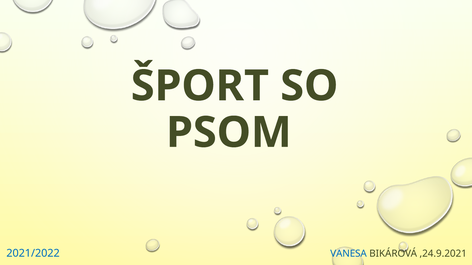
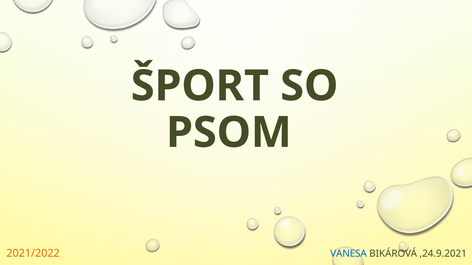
2021/2022 colour: blue -> orange (33, 254)
